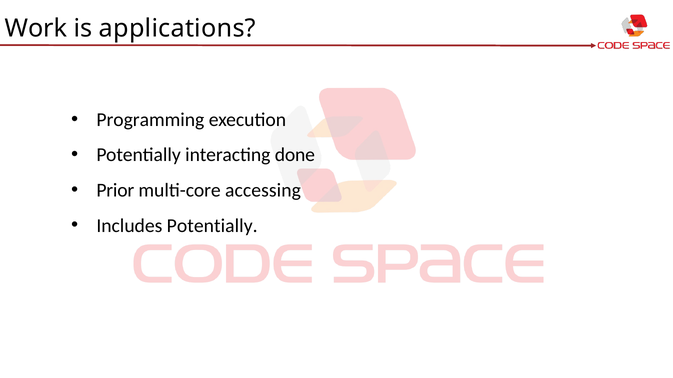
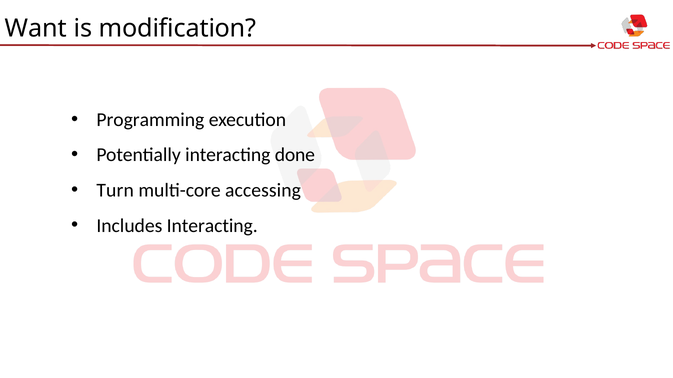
Work: Work -> Want (36, 28)
applications: applications -> modification (178, 28)
Prior: Prior -> Turn (115, 191)
Includes Potentially: Potentially -> Interacting (212, 226)
